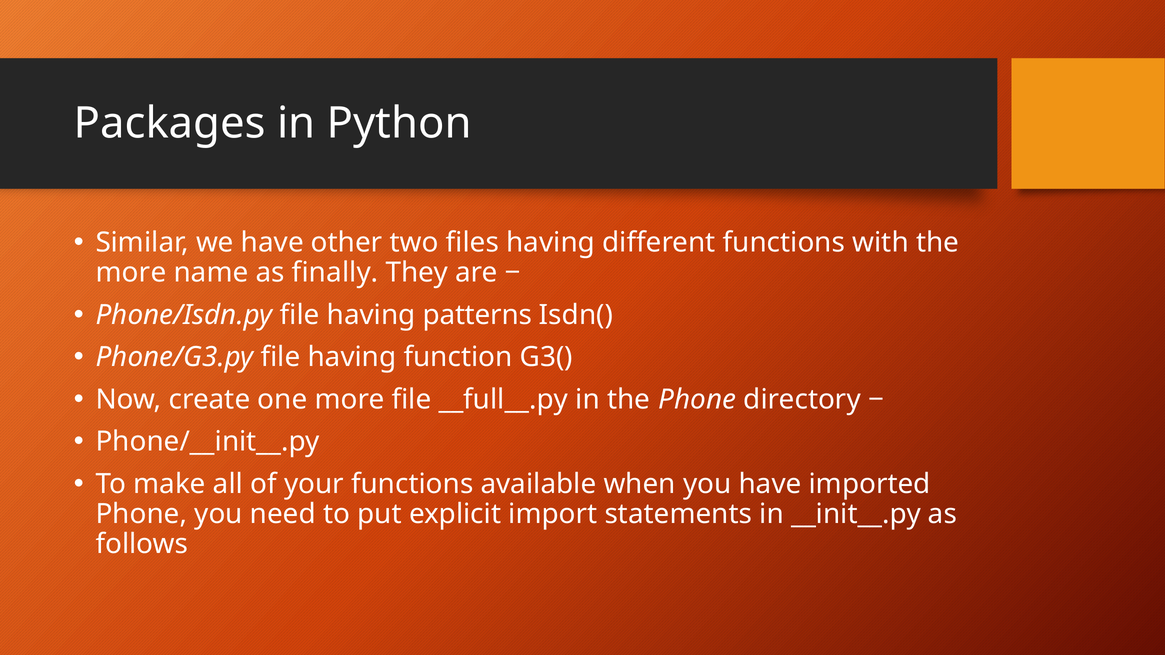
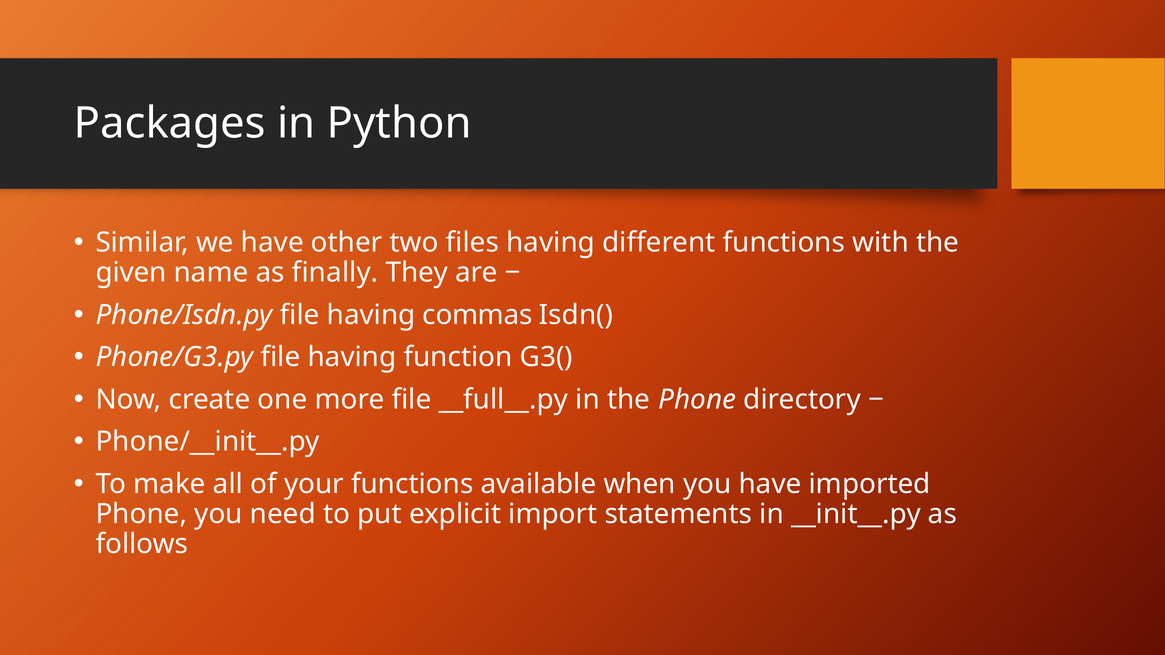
more: more -> given (131, 273)
patterns: patterns -> commas (477, 315)
